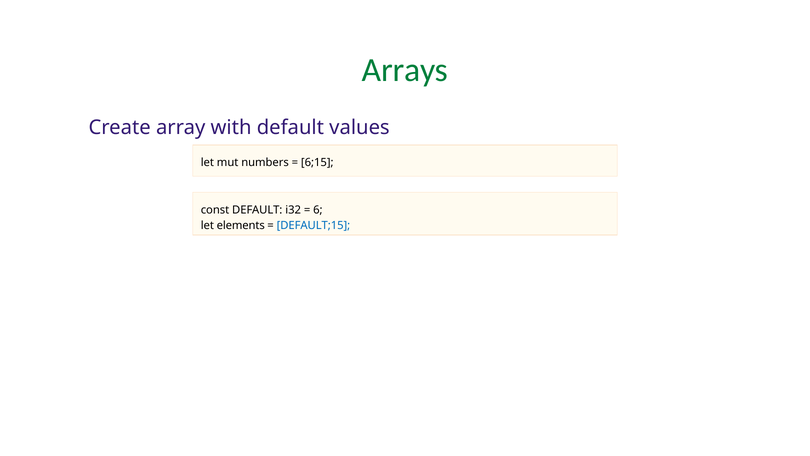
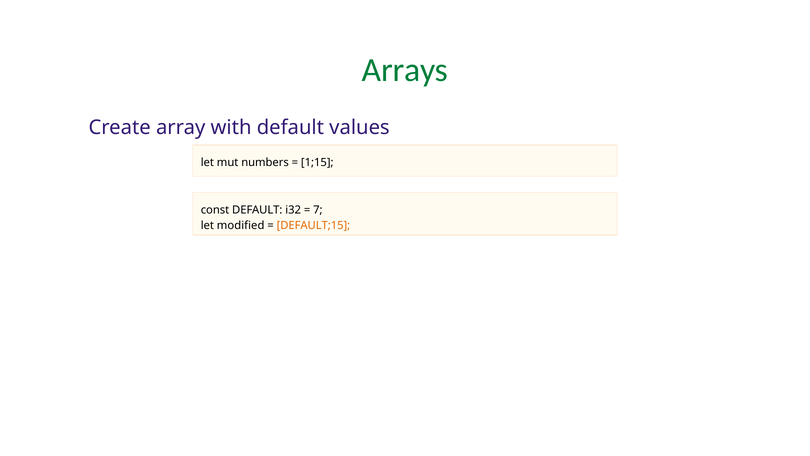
6;15: 6;15 -> 1;15 (317, 162)
6: 6 -> 7 (318, 210)
elements: elements -> modified (241, 225)
DEFAULT;15 colour: blue -> orange (313, 225)
